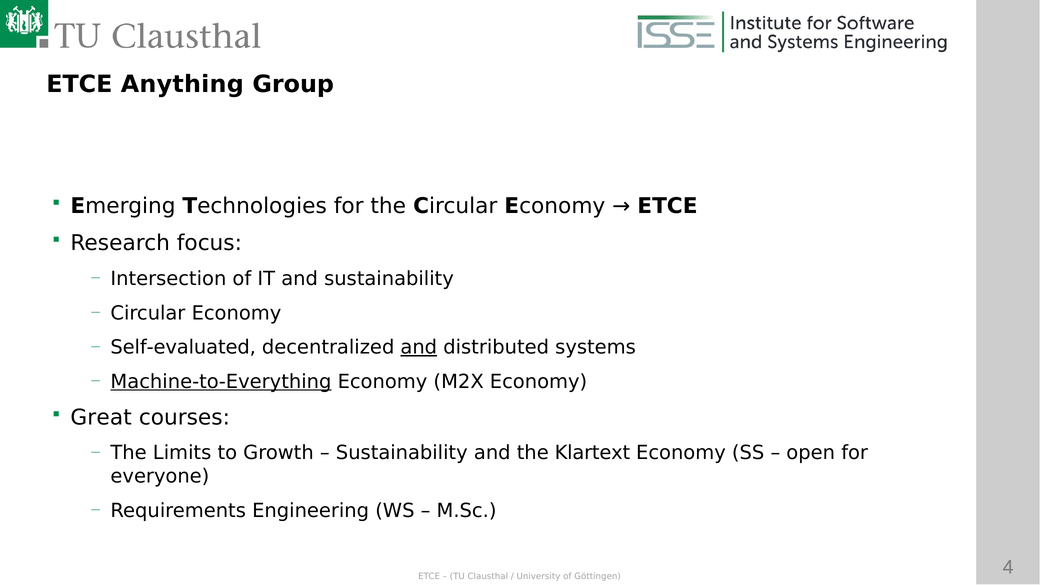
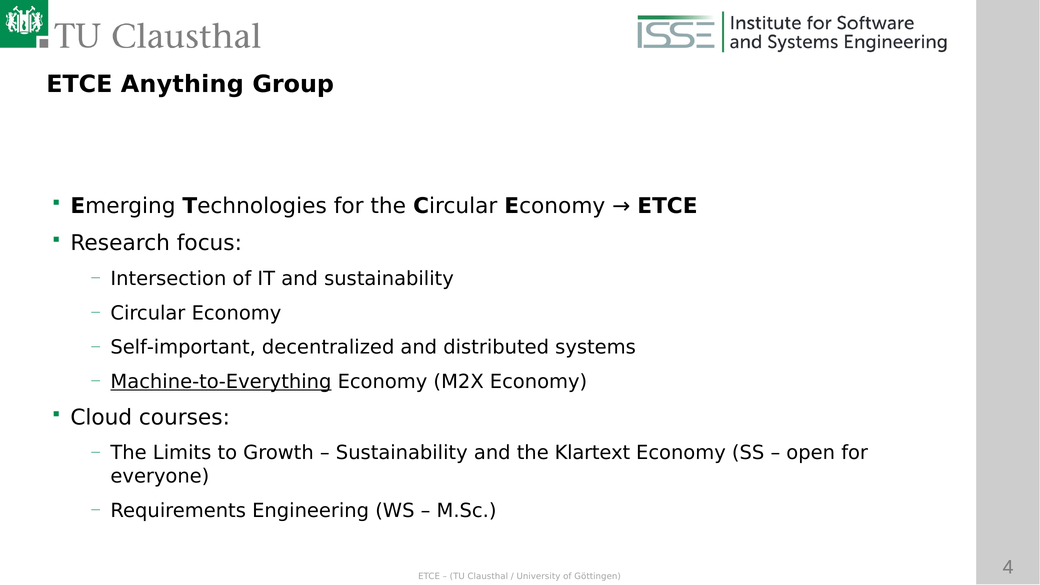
Self-evaluated: Self-evaluated -> Self-important (183, 347)
and underline: present -> none (419, 347)
Great: Great -> Cloud (101, 418)
